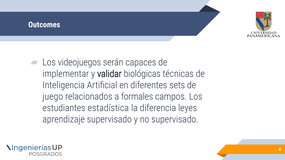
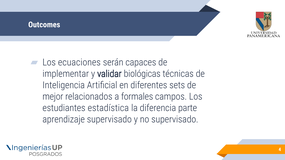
videojuegos: videojuegos -> ecuaciones (79, 63)
juego: juego -> mejor (53, 97)
leyes: leyes -> parte (188, 108)
